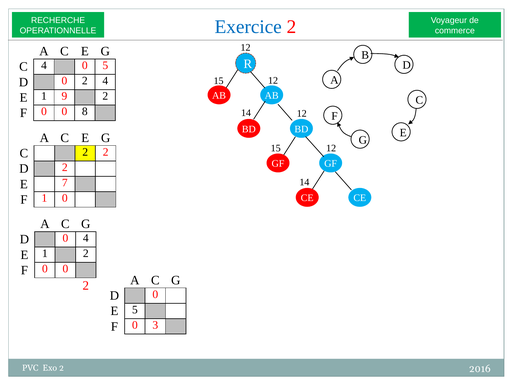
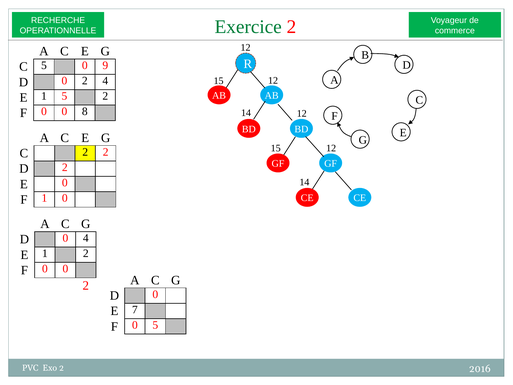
Exercice colour: blue -> green (248, 27)
C 4: 4 -> 5 (44, 65)
0 5: 5 -> 9 (105, 65)
1 9: 9 -> 5 (64, 96)
E 7: 7 -> 0 (65, 183)
E 5: 5 -> 7 (135, 309)
0 3: 3 -> 5 (155, 325)
